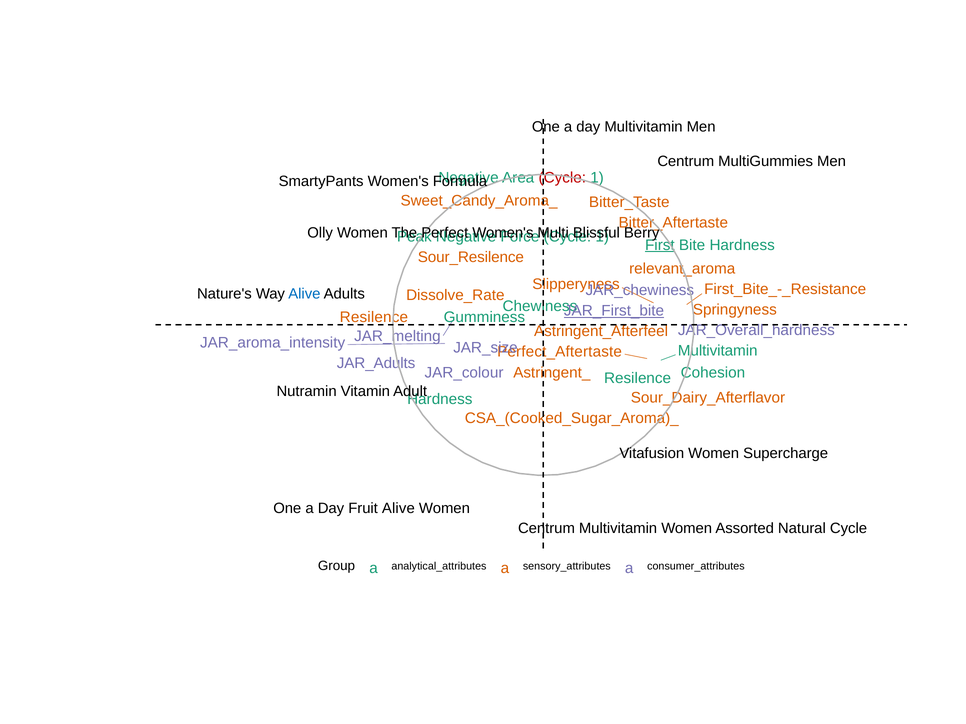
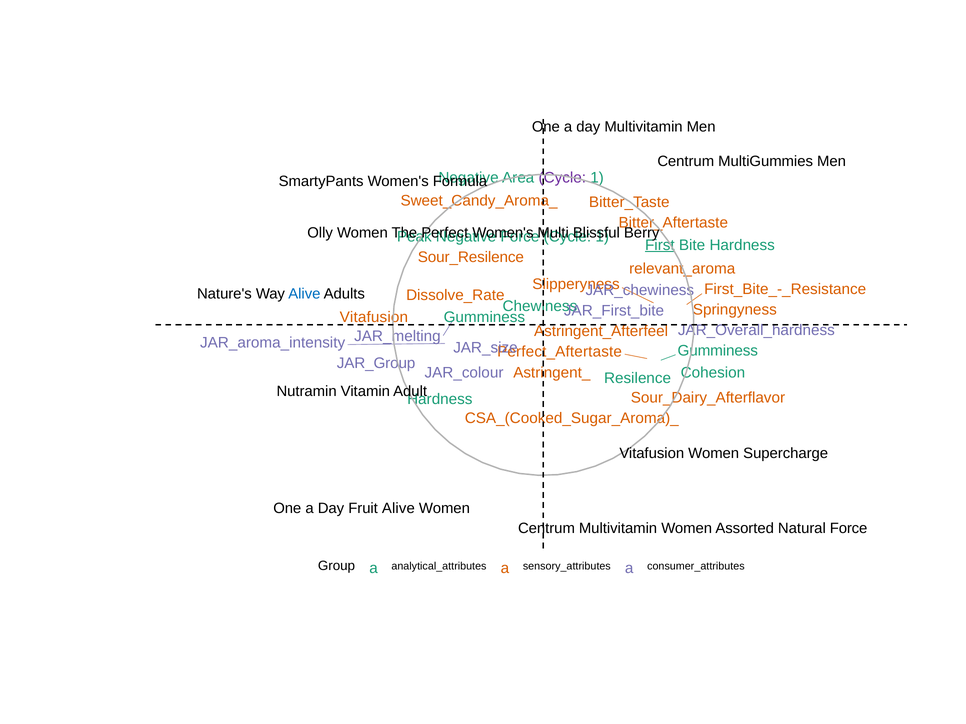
Cycle colour: red -> purple (562, 178)
JAR_First_bite underline: present -> none (614, 311)
Resilence: Resilence -> Vitafusion (374, 317)
Multivitamin: Multivitamin -> Gumminess (718, 351)
JAR_Adults: JAR_Adults -> JAR_Group (376, 363)
Natural Cycle: Cycle -> Force (849, 529)
